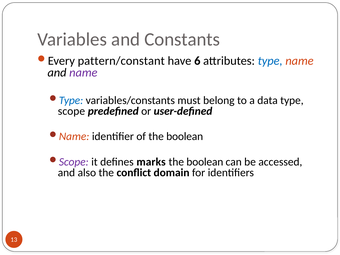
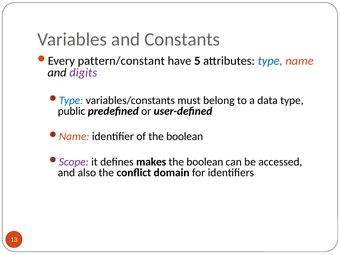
6: 6 -> 5 (197, 61)
and name: name -> digits (83, 73)
scope: scope -> public (72, 111)
marks: marks -> makes (151, 162)
